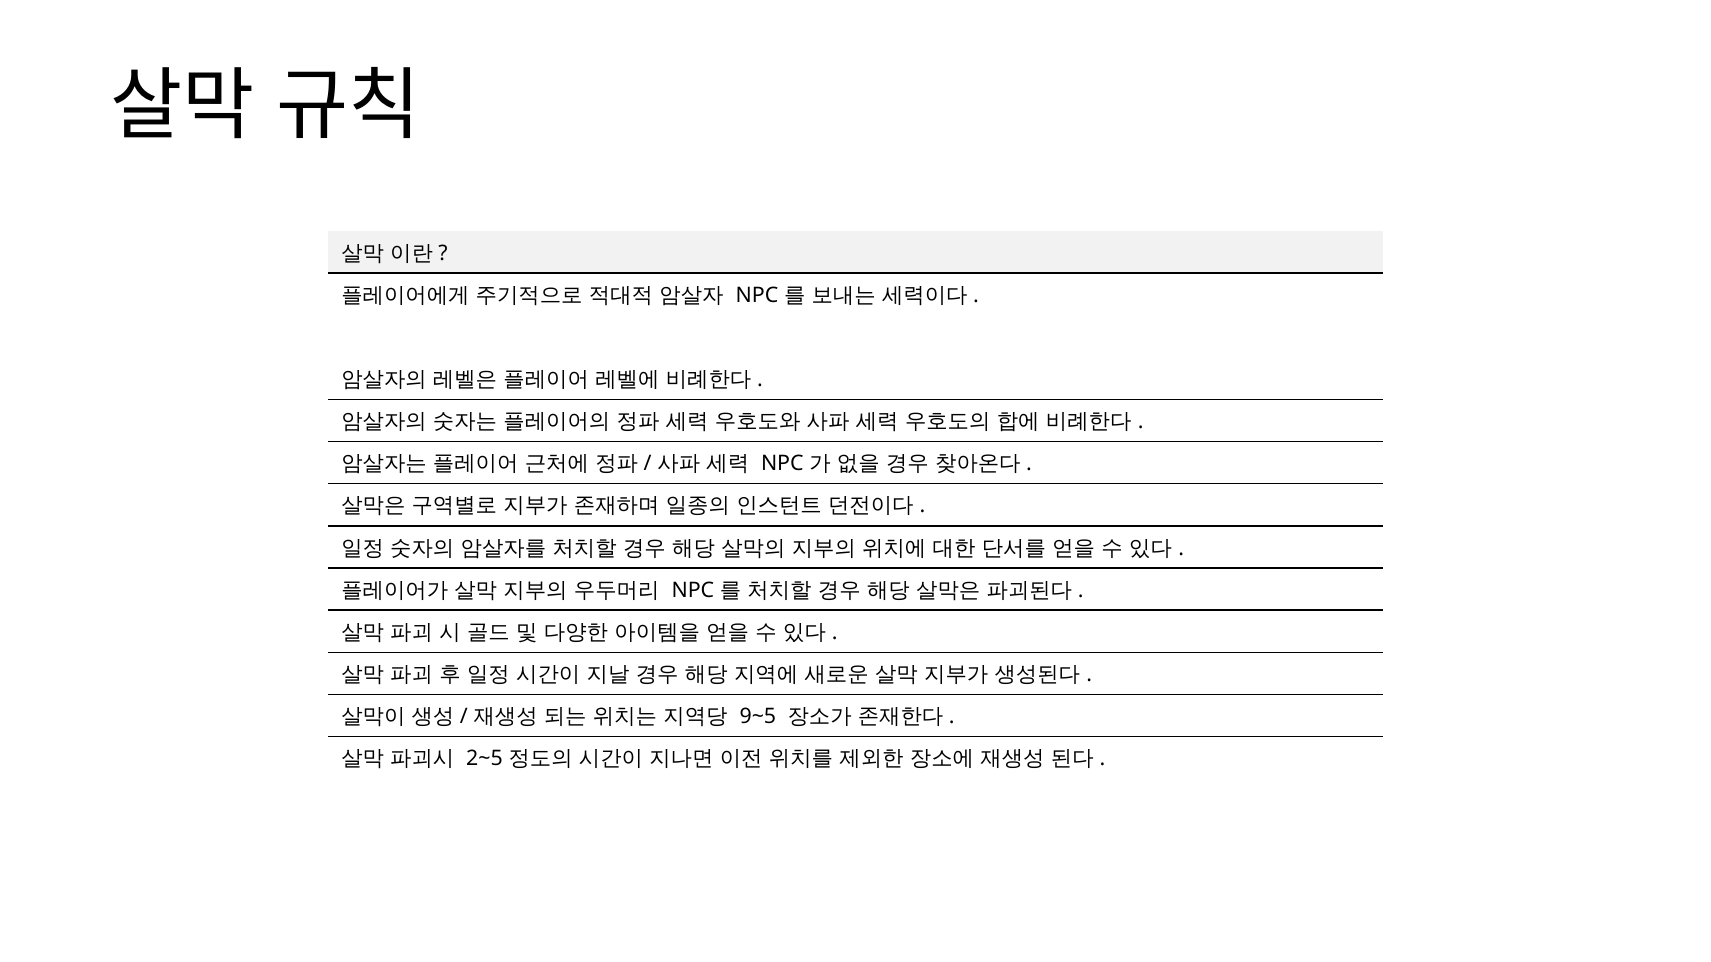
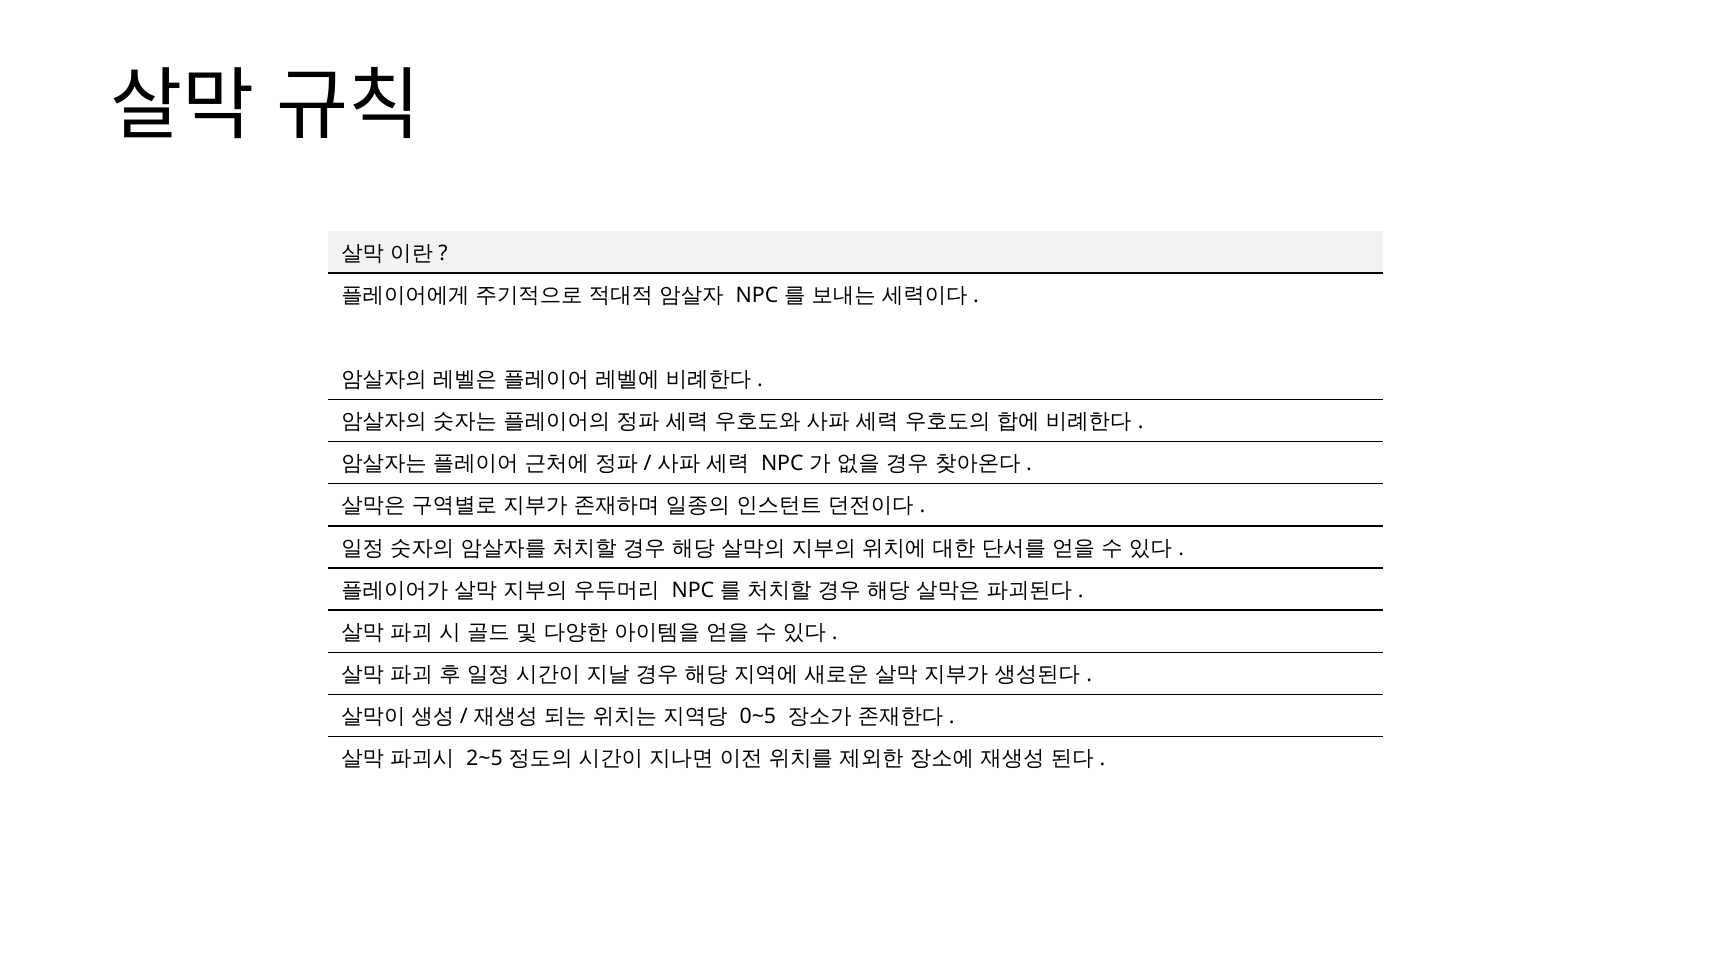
9~5: 9~5 -> 0~5 (758, 717)
